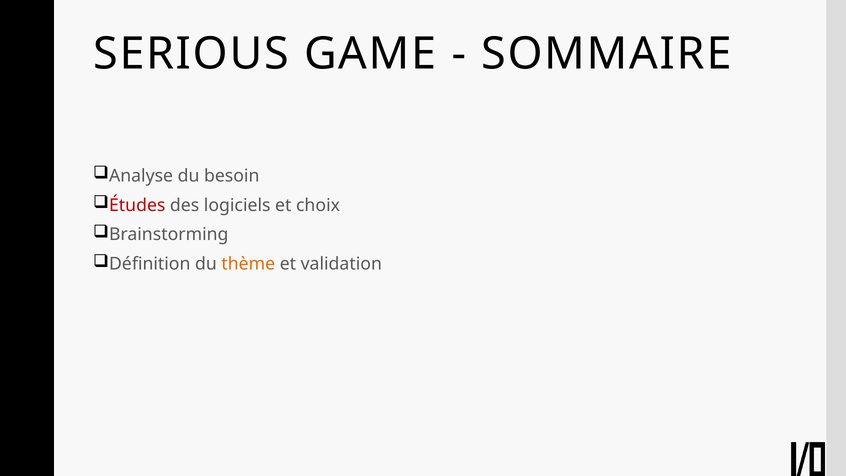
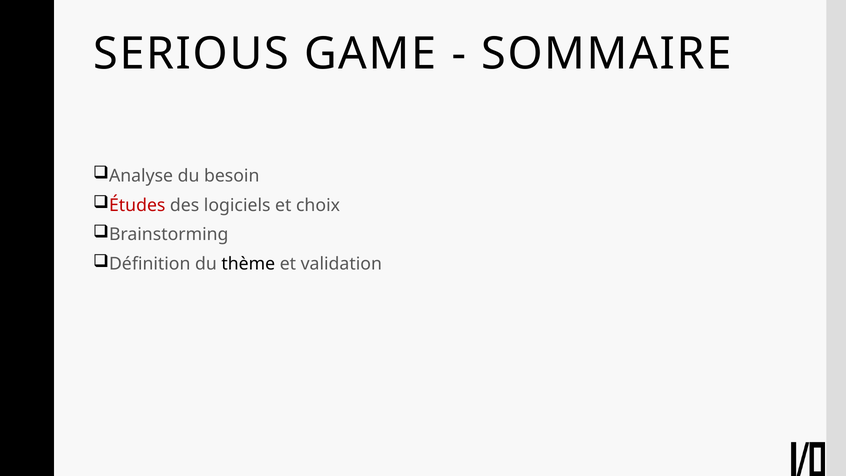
thème colour: orange -> black (248, 264)
